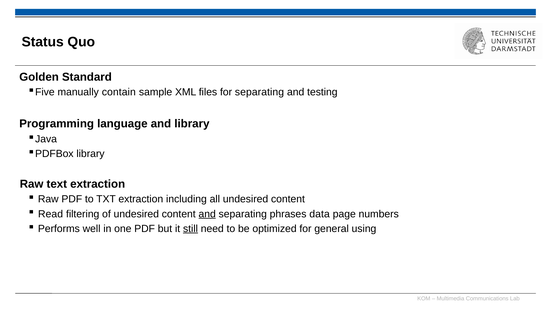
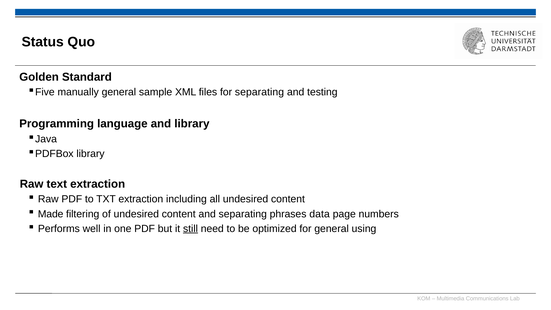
manually contain: contain -> general (119, 92)
Read: Read -> Made (51, 214)
and underline: present -> none (207, 214)
